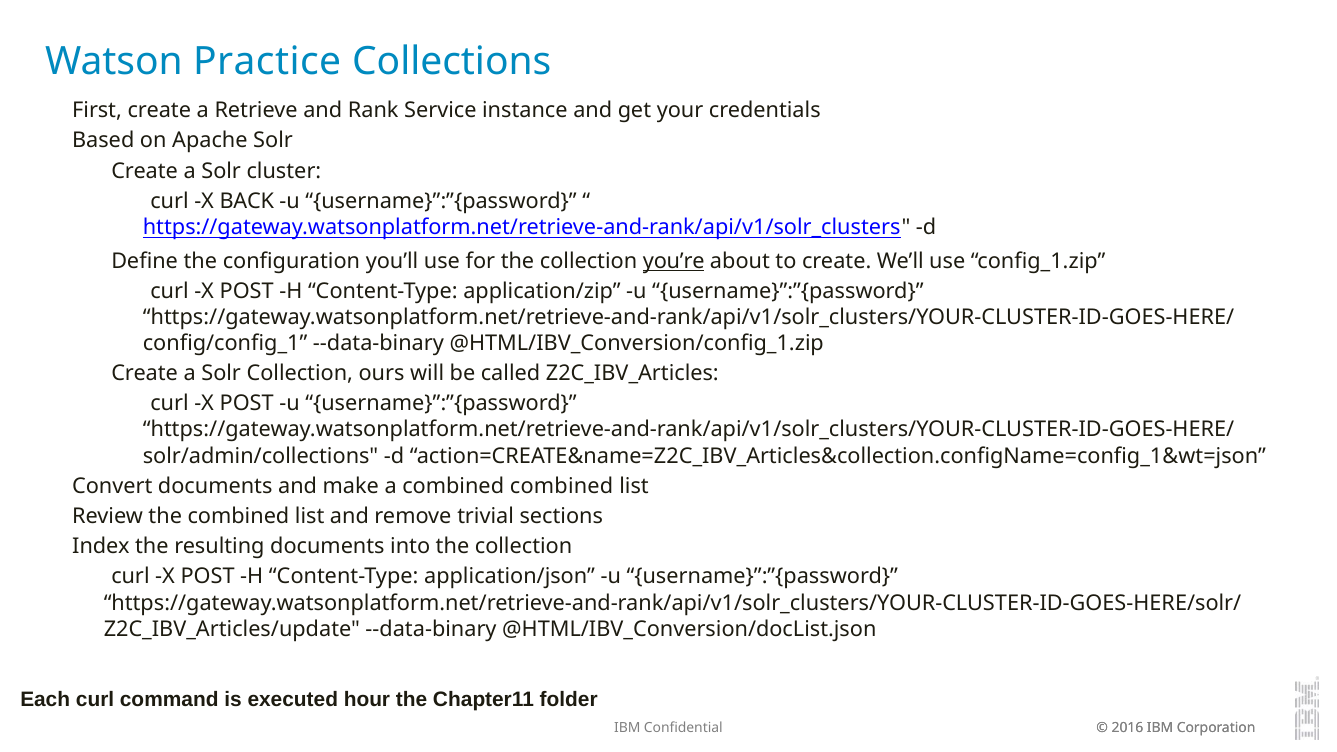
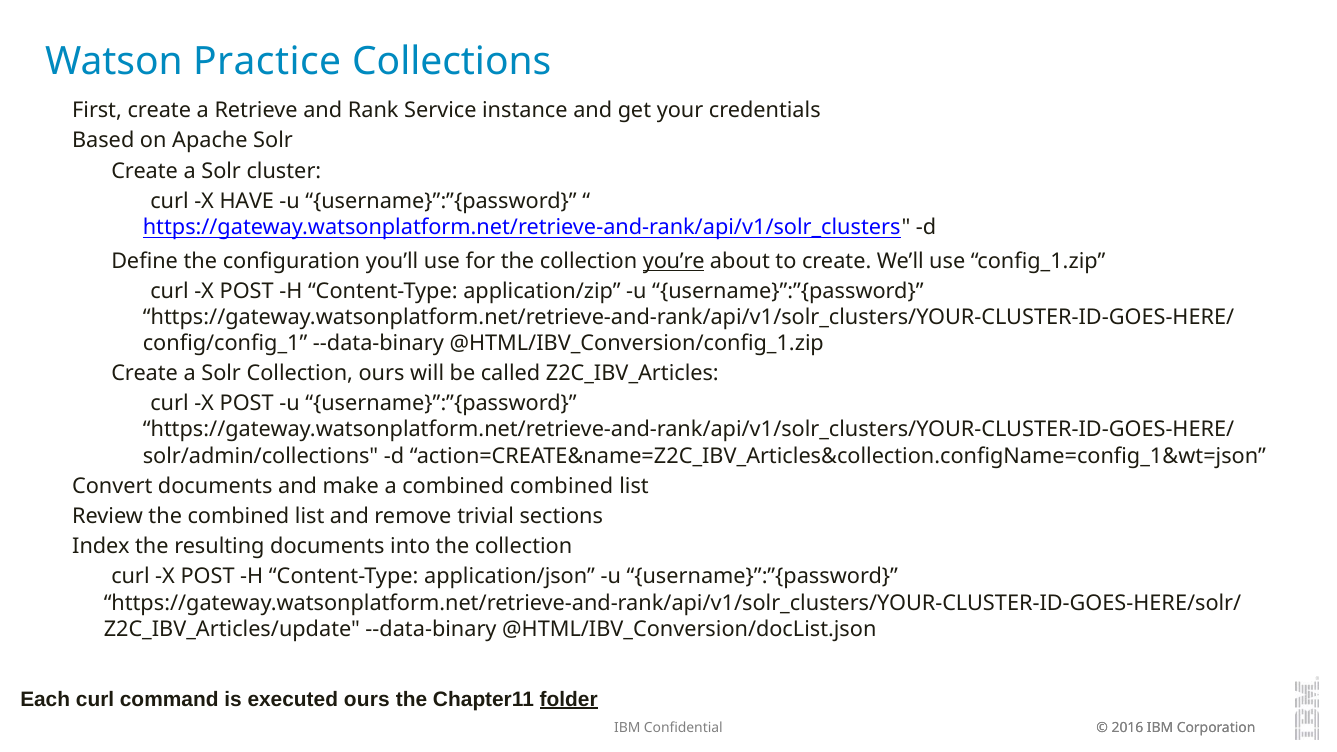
BACK: BACK -> HAVE (247, 201)
executed hour: hour -> ours (367, 699)
folder underline: none -> present (569, 699)
